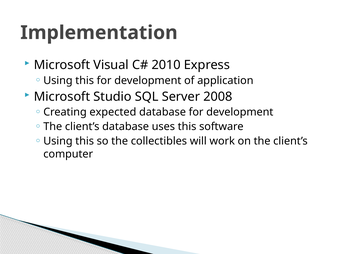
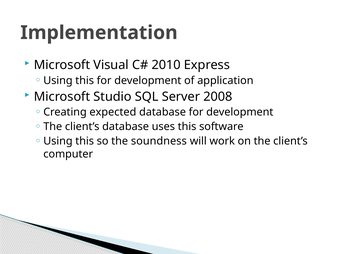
collectibles: collectibles -> soundness (159, 141)
